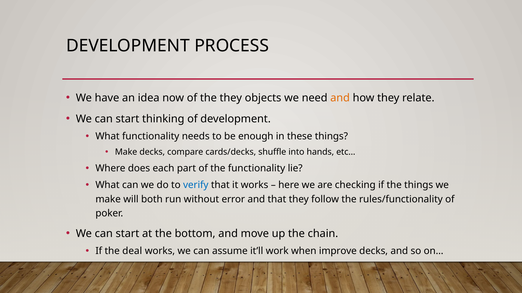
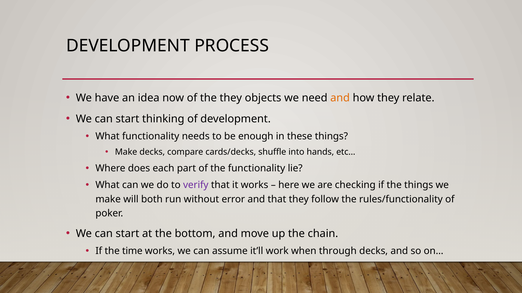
verify colour: blue -> purple (196, 185)
deal: deal -> time (132, 252)
improve: improve -> through (338, 252)
